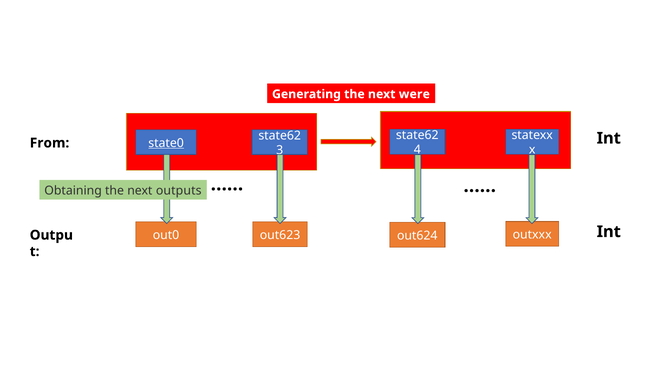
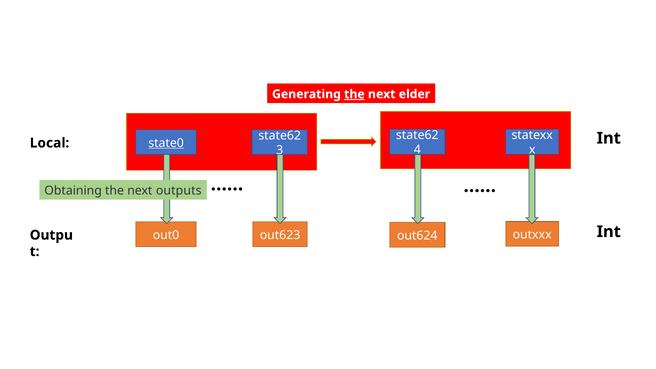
the underline: none -> present (354, 94)
were: were -> elder (414, 94)
From: From -> Local (50, 143)
